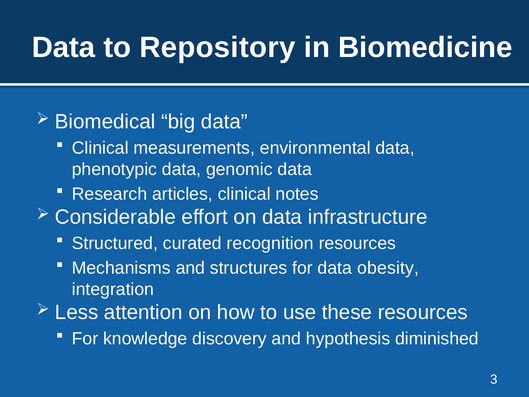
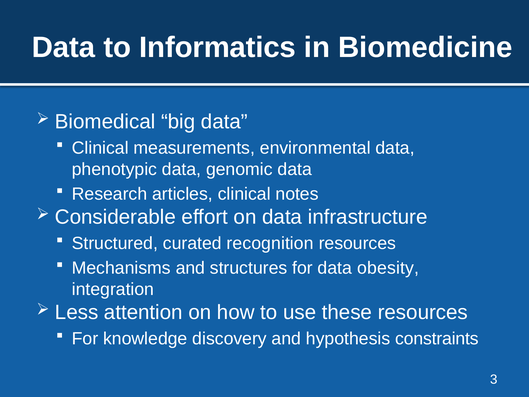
Repository: Repository -> Informatics (218, 47)
diminished: diminished -> constraints (437, 338)
